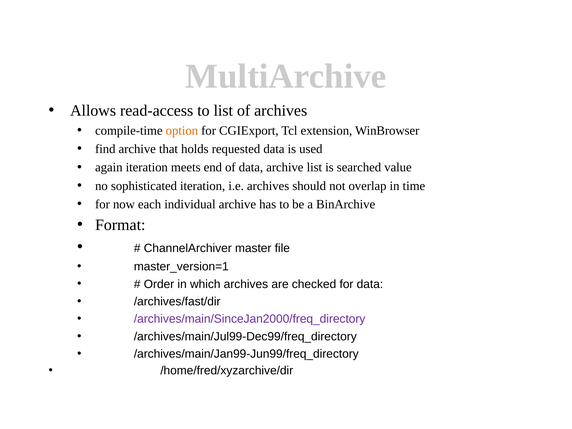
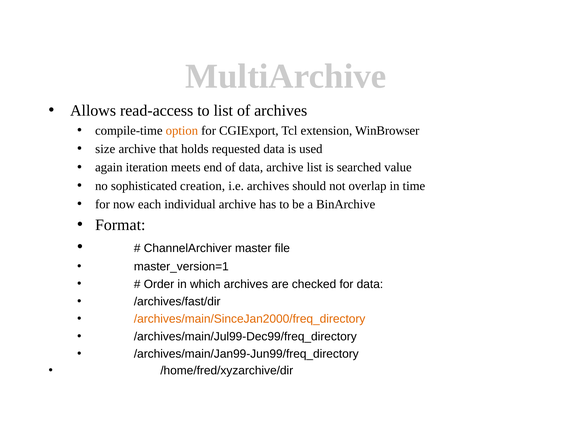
find: find -> size (105, 149)
sophisticated iteration: iteration -> creation (203, 186)
/archives/main/SinceJan2000/freq_directory colour: purple -> orange (250, 319)
